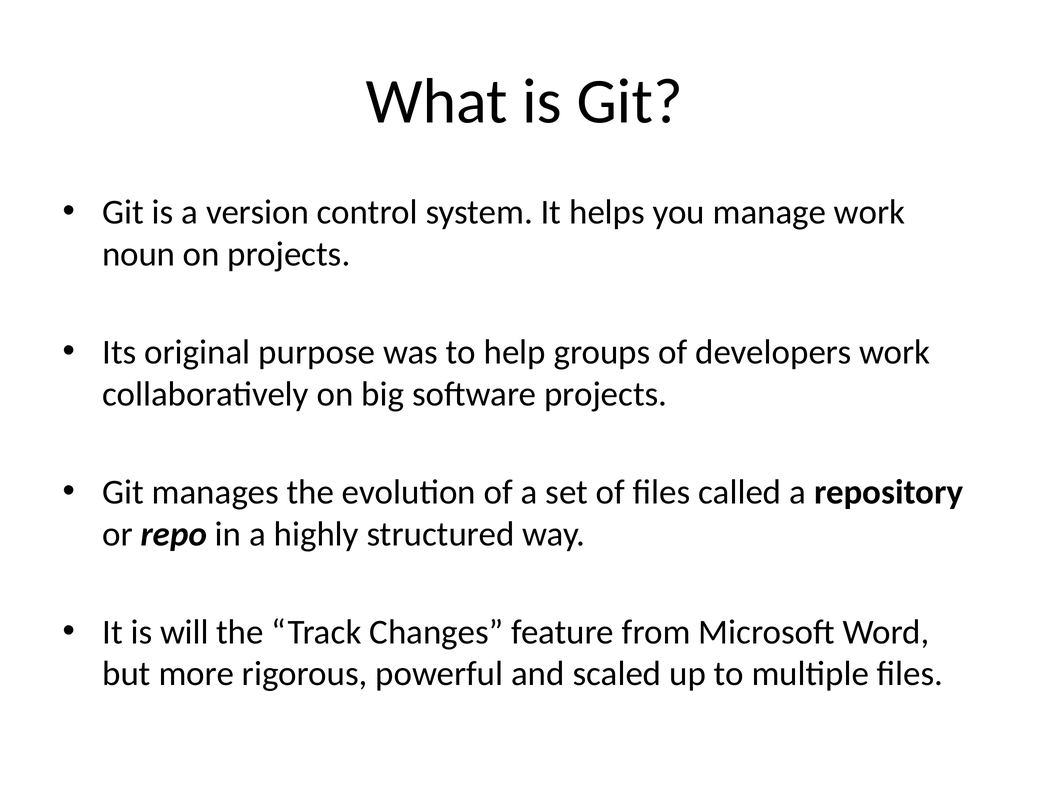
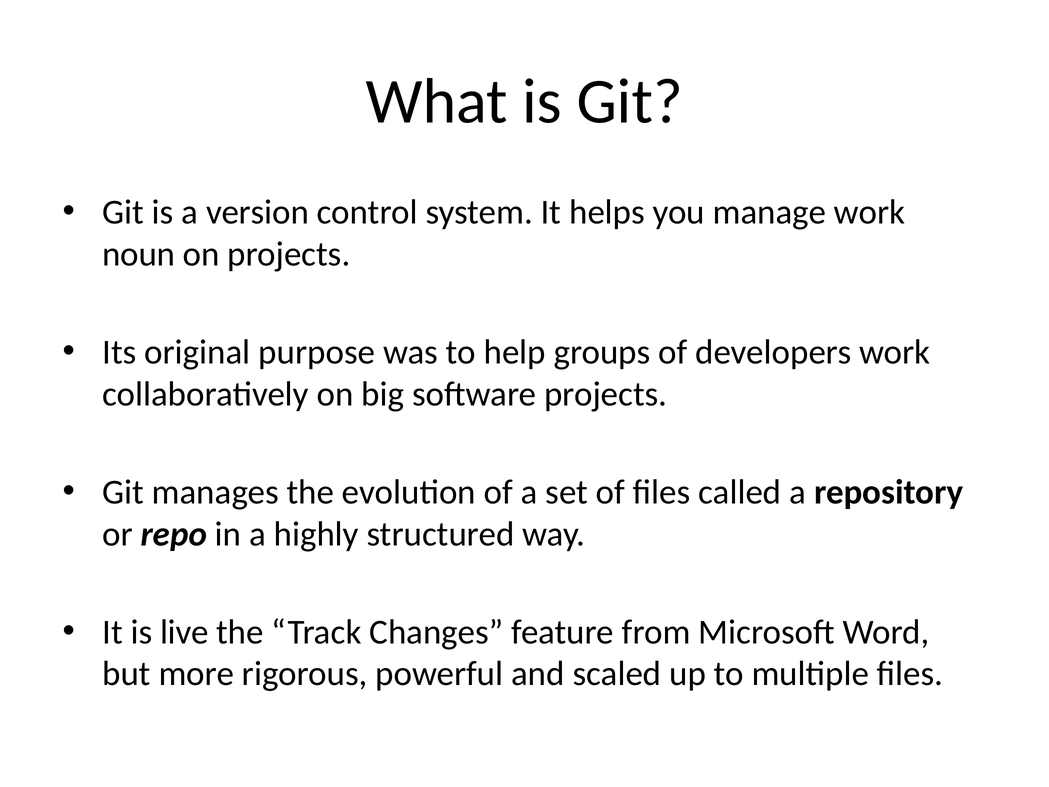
will: will -> live (184, 632)
